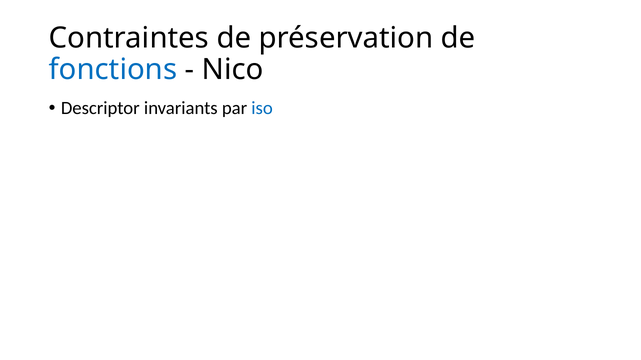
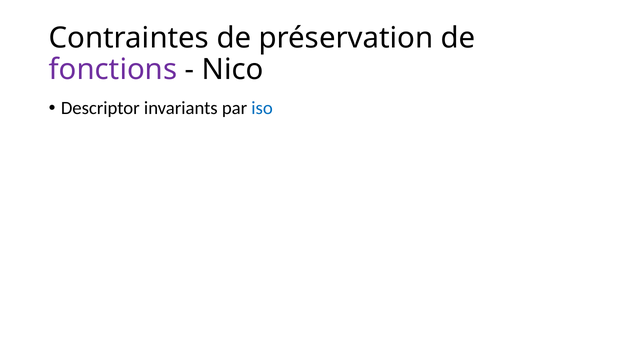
fonctions colour: blue -> purple (113, 70)
